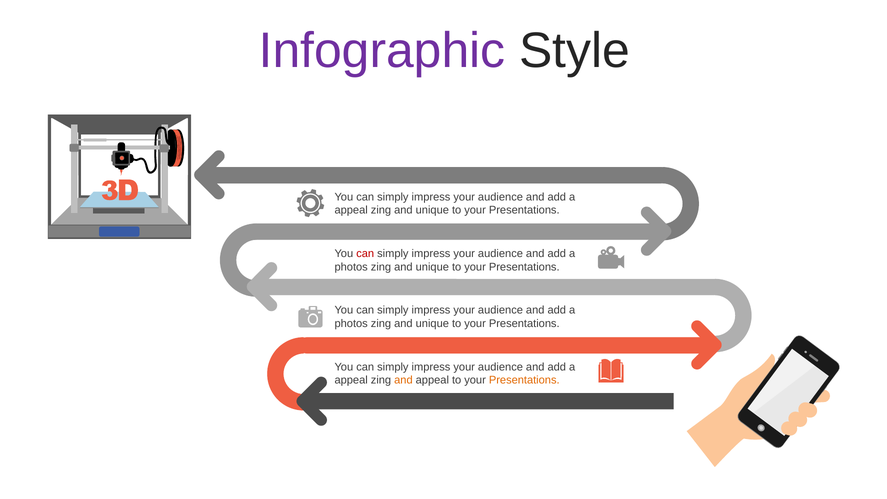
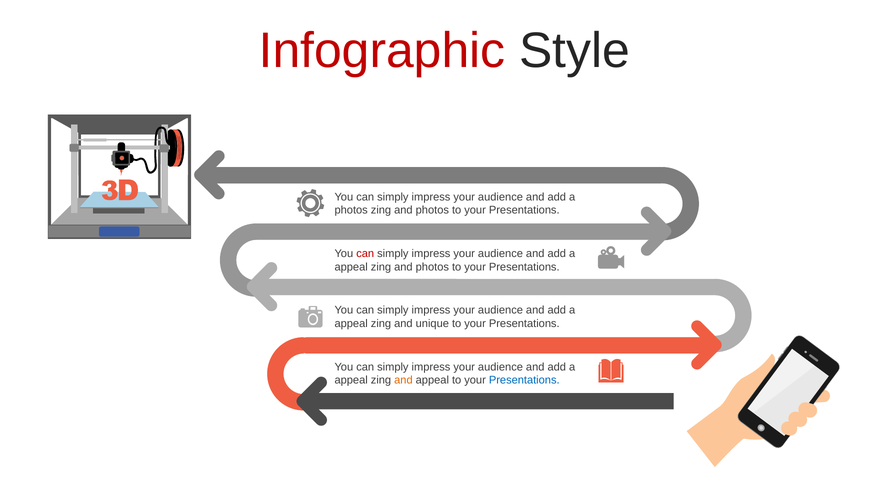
Infographic colour: purple -> red (382, 51)
appeal: appeal -> photos (351, 210)
unique: unique -> photos (432, 210)
photos: photos -> appeal (351, 267)
unique: unique -> photos (432, 267)
photos: photos -> appeal (351, 324)
Presentations colour: orange -> blue (524, 380)
